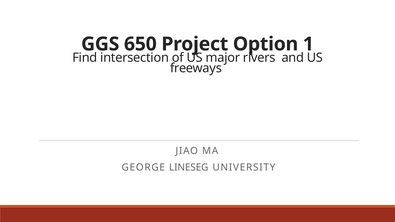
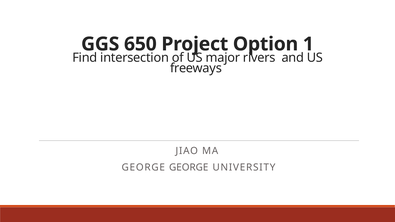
GEORGE LINESEG: LINESEG -> GEORGE (189, 168)
